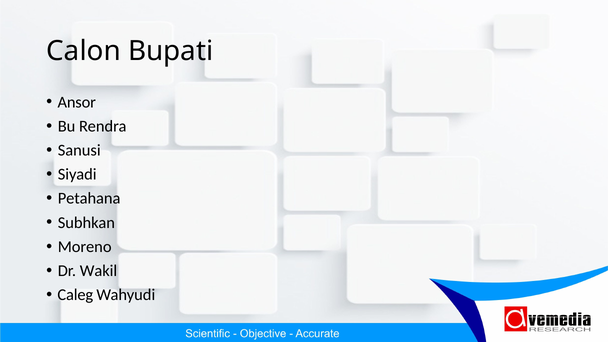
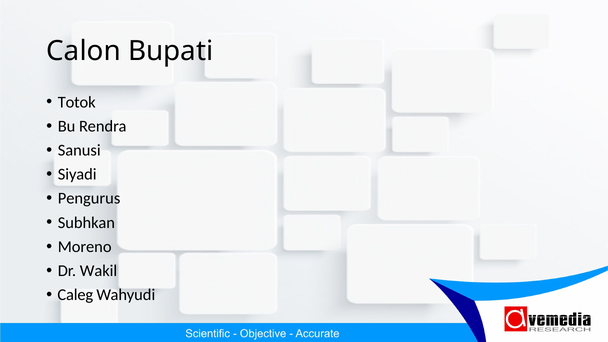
Ansor: Ansor -> Totok (77, 102)
Petahana: Petahana -> Pengurus (89, 199)
